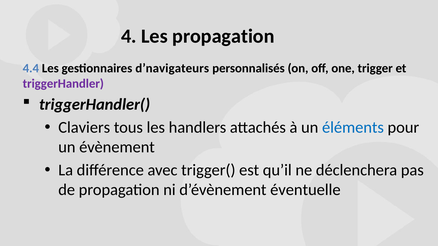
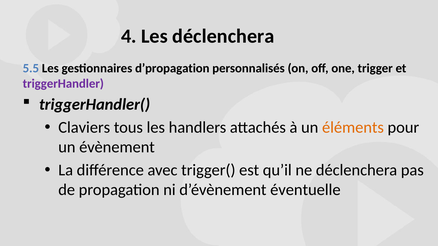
Les propagation: propagation -> déclenchera (223, 36)
4.4: 4.4 -> 5.5 (31, 68)
d’navigateurs: d’navigateurs -> d’propagation (172, 68)
éléments colour: blue -> orange (353, 128)
